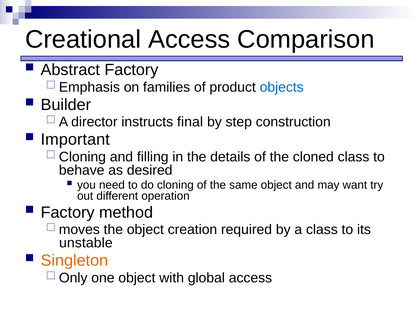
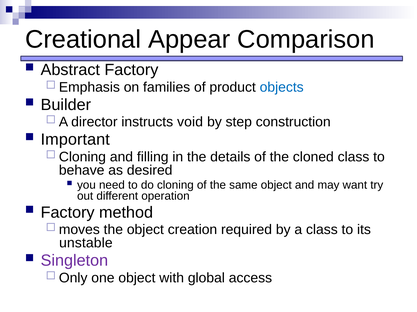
Creational Access: Access -> Appear (189, 39)
final: final -> void (190, 122)
Singleton colour: orange -> purple (74, 261)
